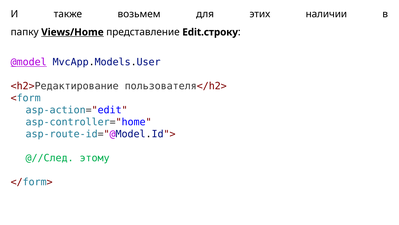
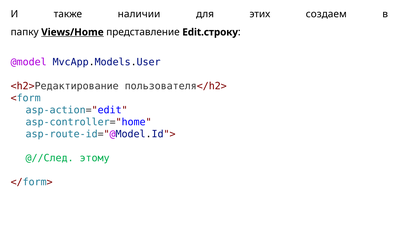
возьмем: возьмем -> наличии (139, 14)
наличии: наличии -> создаем (326, 14)
@model underline: present -> none (29, 62)
